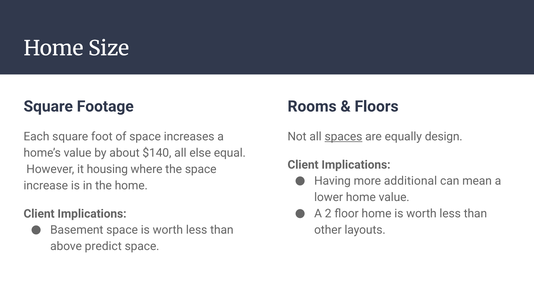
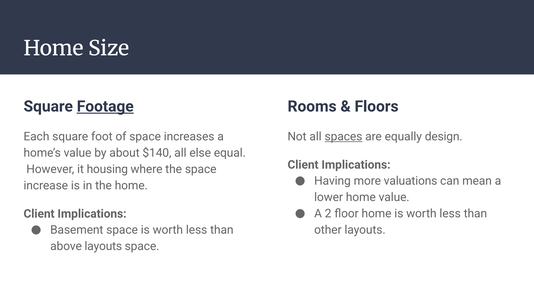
Footage underline: none -> present (105, 107)
additional: additional -> valuations (411, 181)
above predict: predict -> layouts (103, 247)
